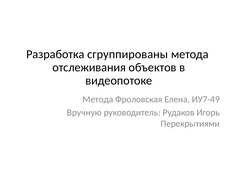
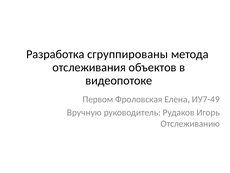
Метода: Метода -> Первом (98, 99)
Перекрытиями: Перекрытиями -> Отслеживанию (190, 123)
